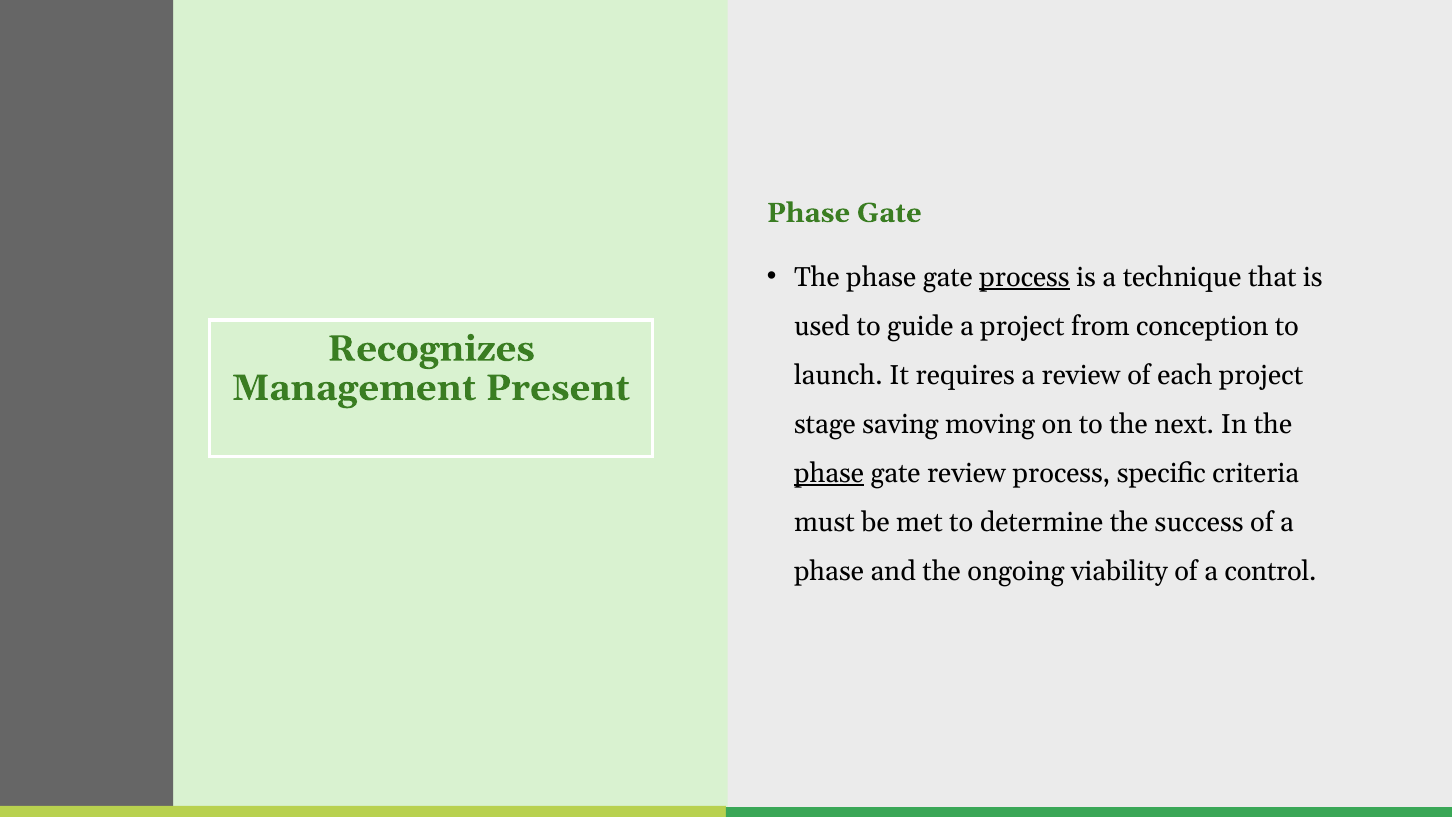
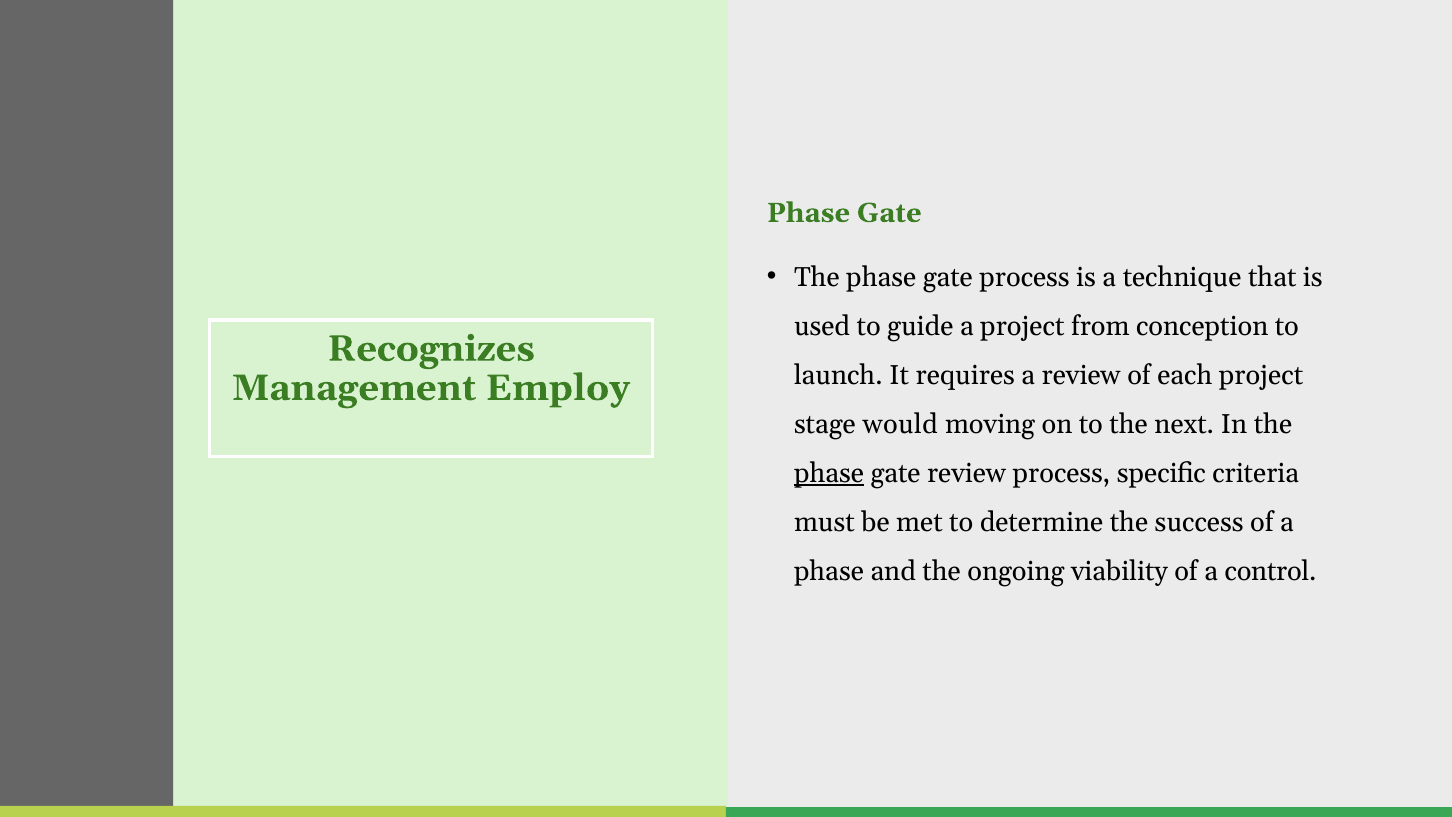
process underline: present -> none (1025, 277)
Present: Present -> Employ (558, 388)
saving: saving -> would (900, 424)
